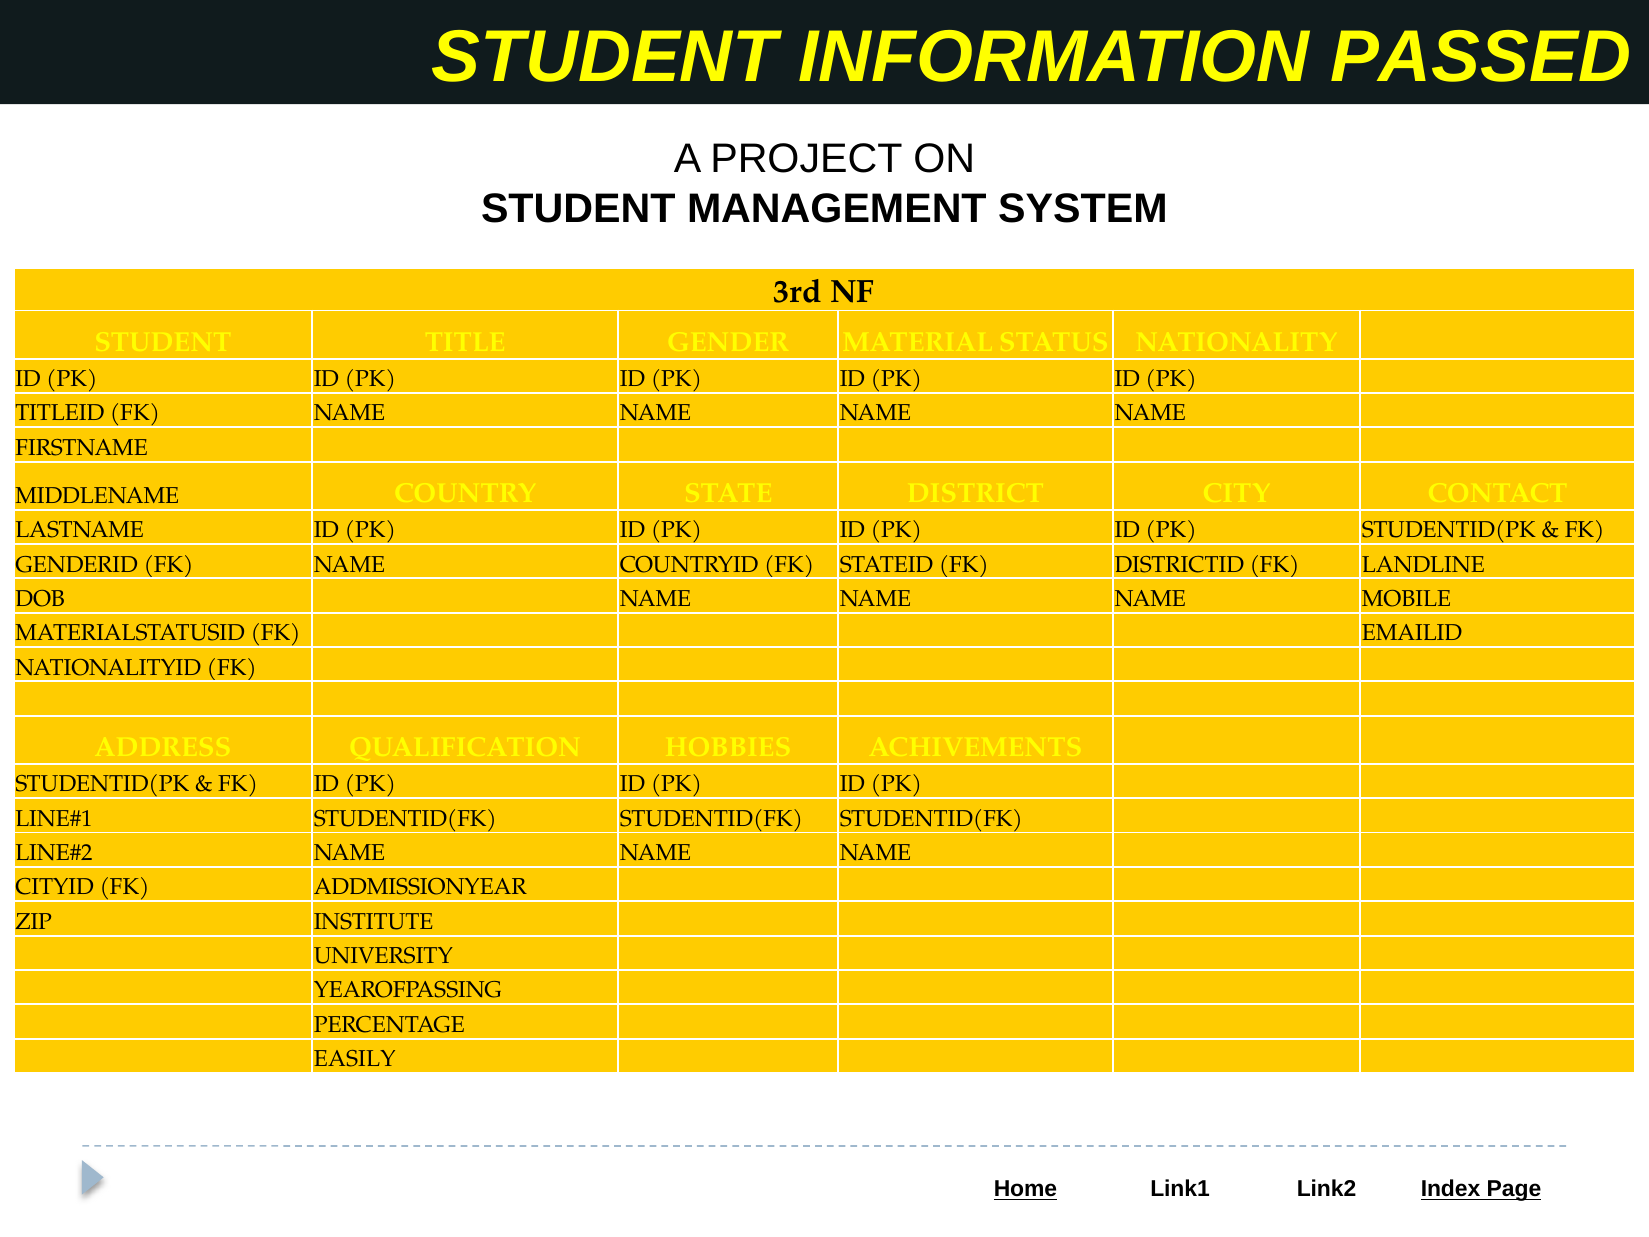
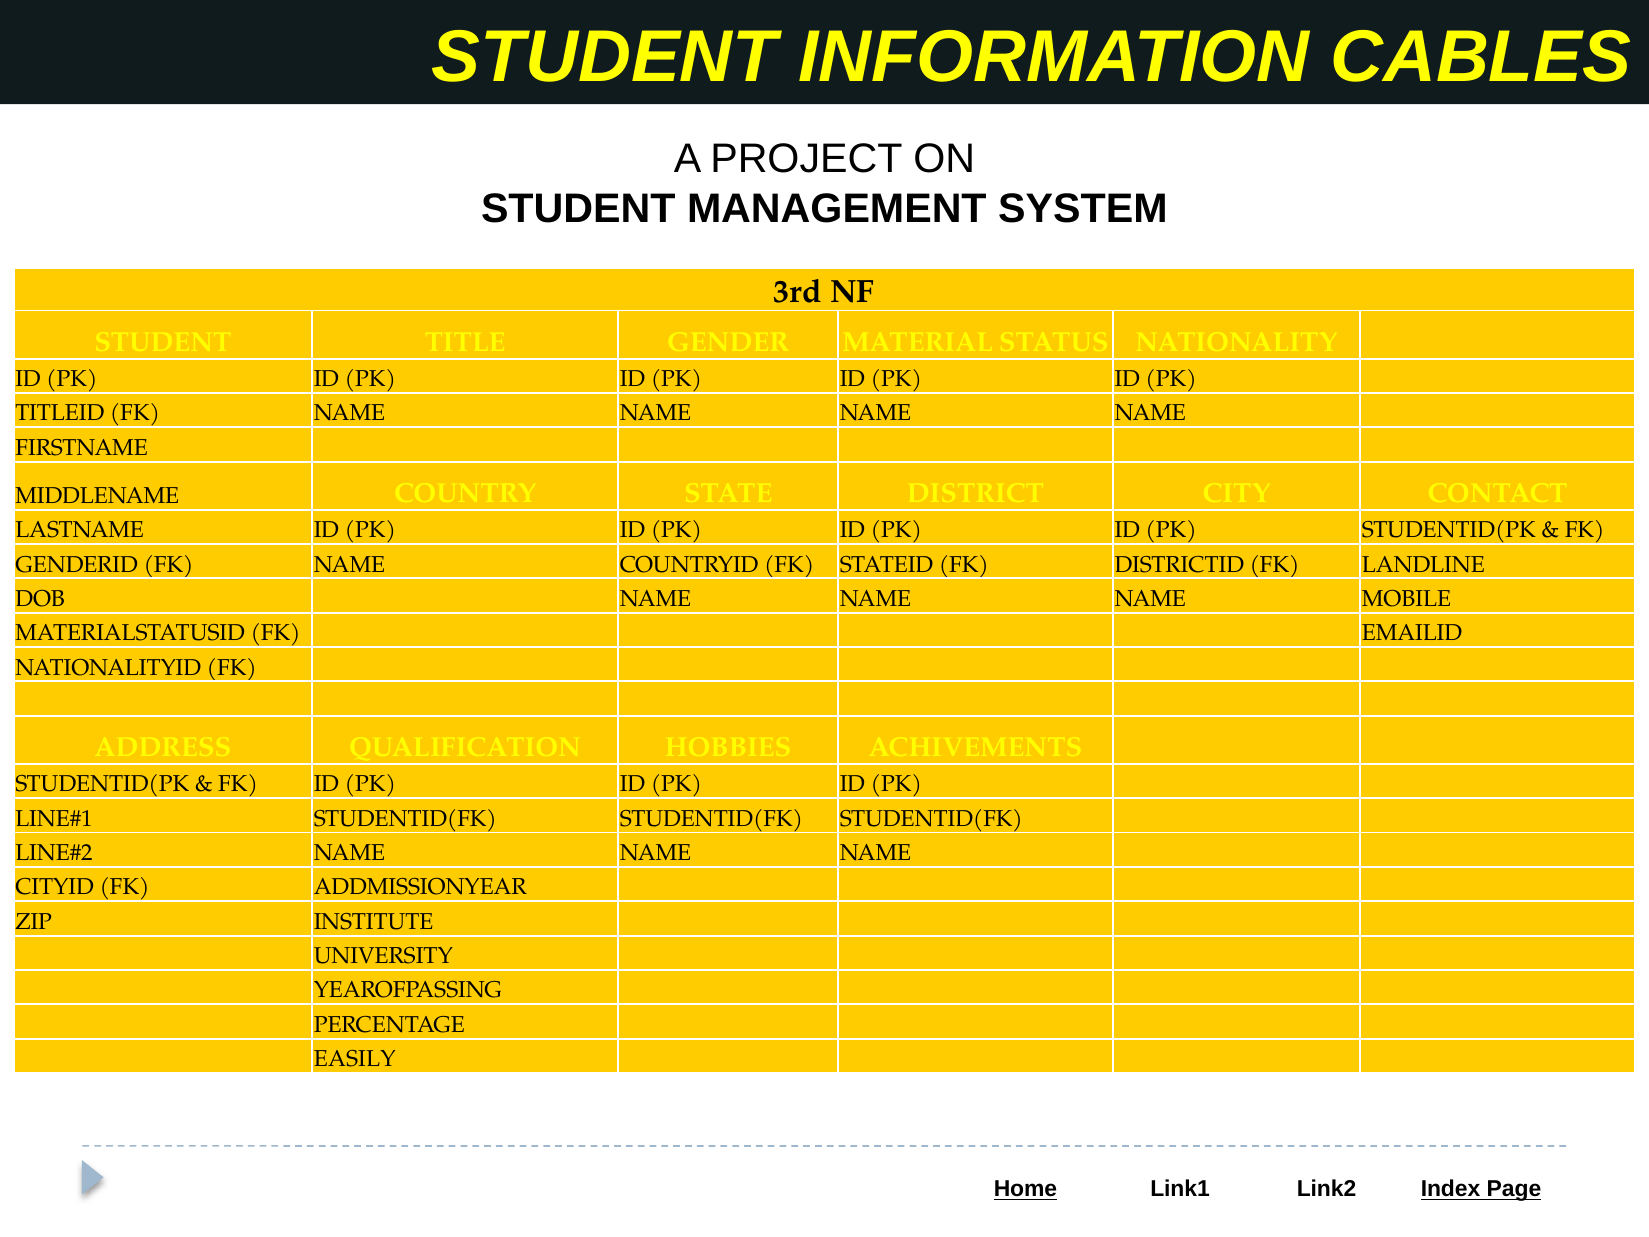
PASSED: PASSED -> CABLES (1481, 57)
